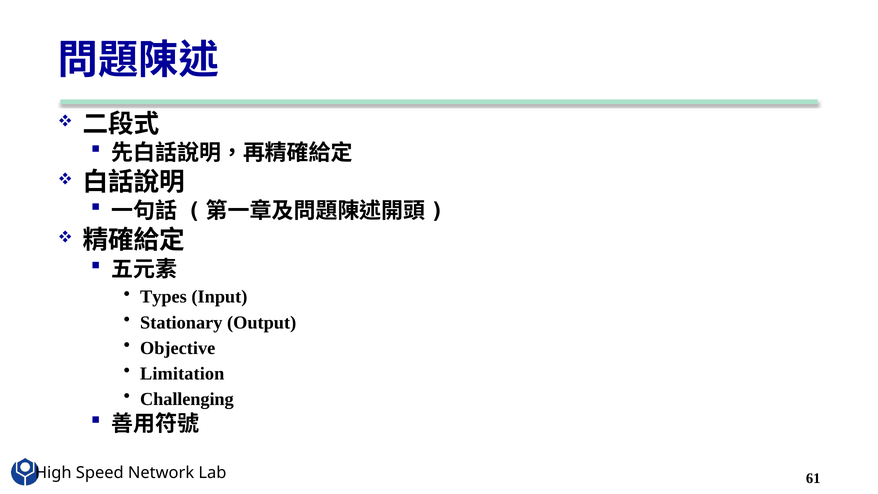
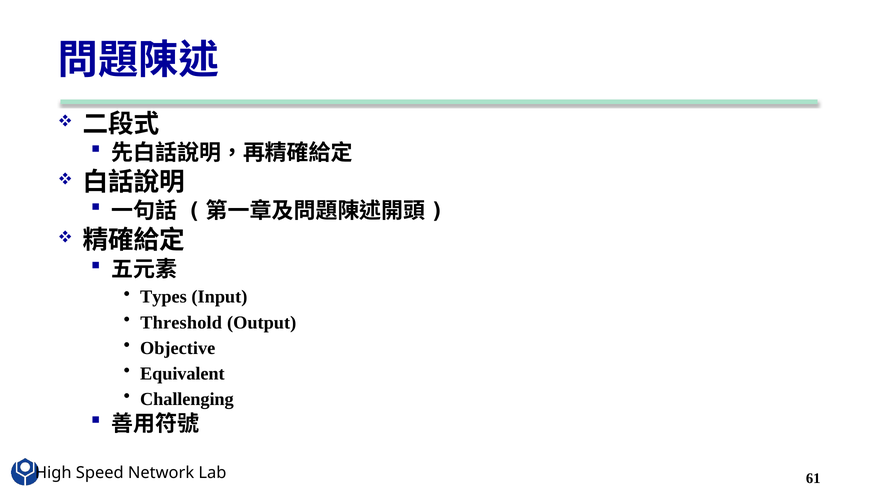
Stationary: Stationary -> Threshold (181, 322)
Limitation: Limitation -> Equivalent (182, 374)
